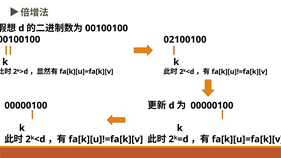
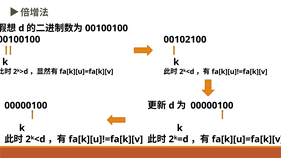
02100100: 02100100 -> 00102100 (185, 40)
